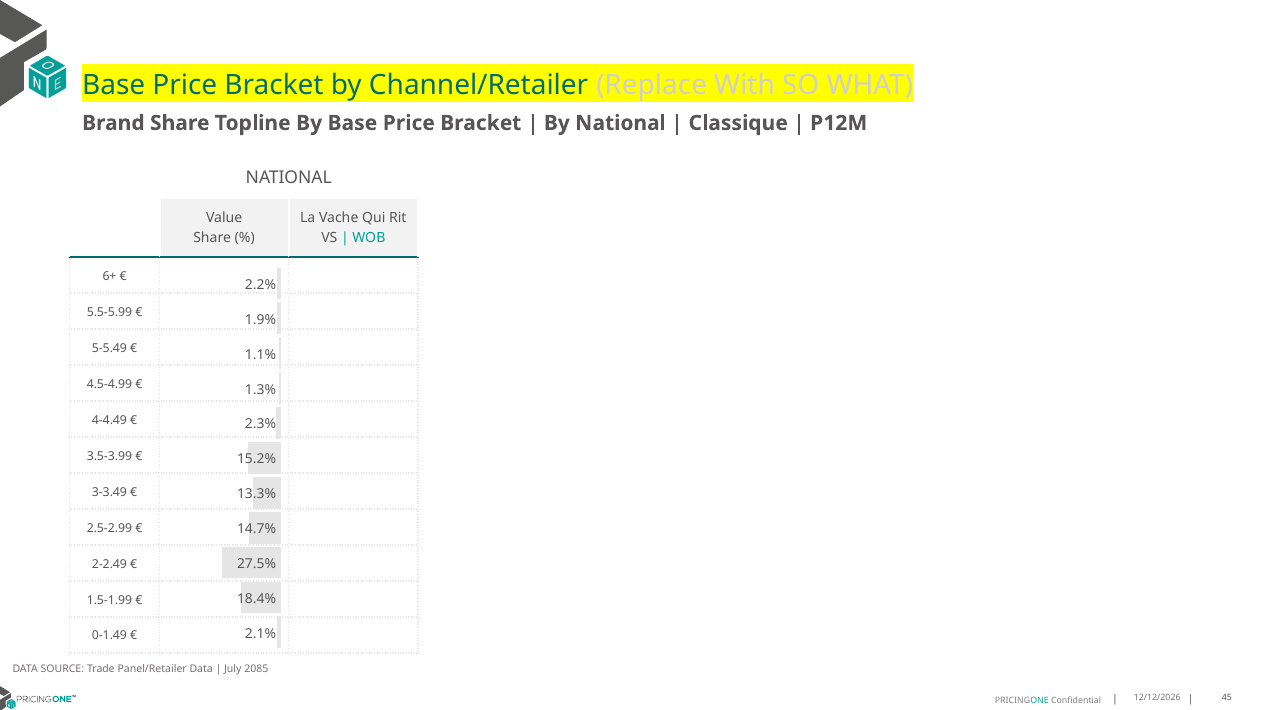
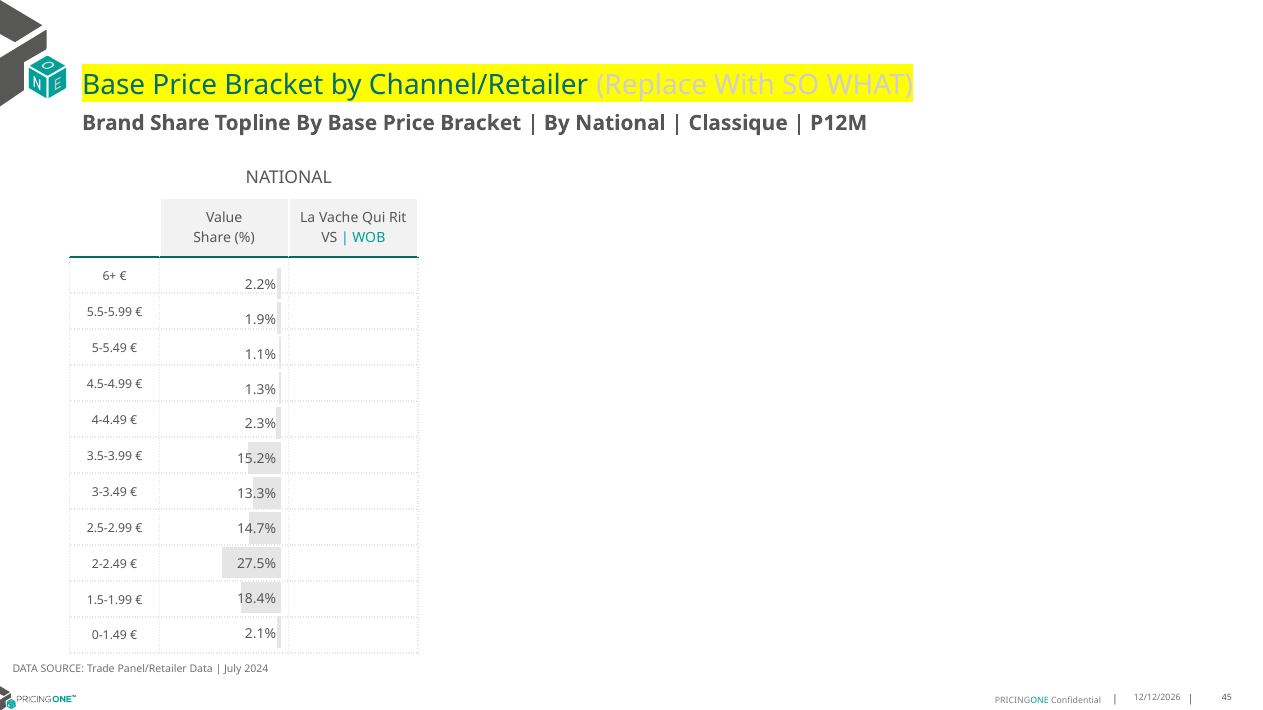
2085: 2085 -> 2024 (256, 669)
